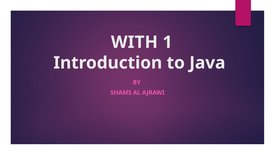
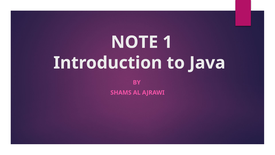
WITH: WITH -> NOTE (134, 42)
